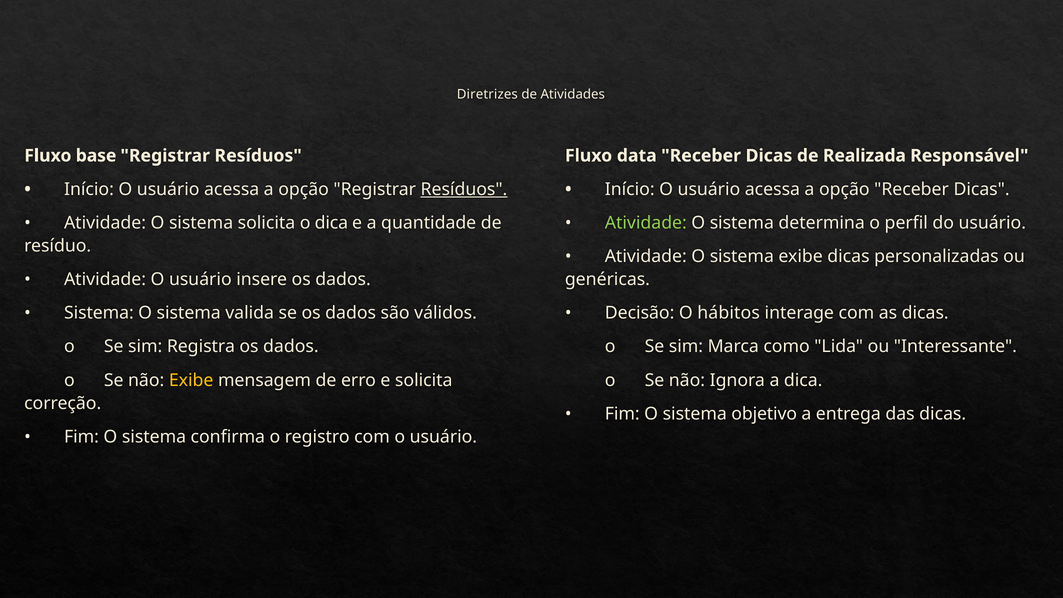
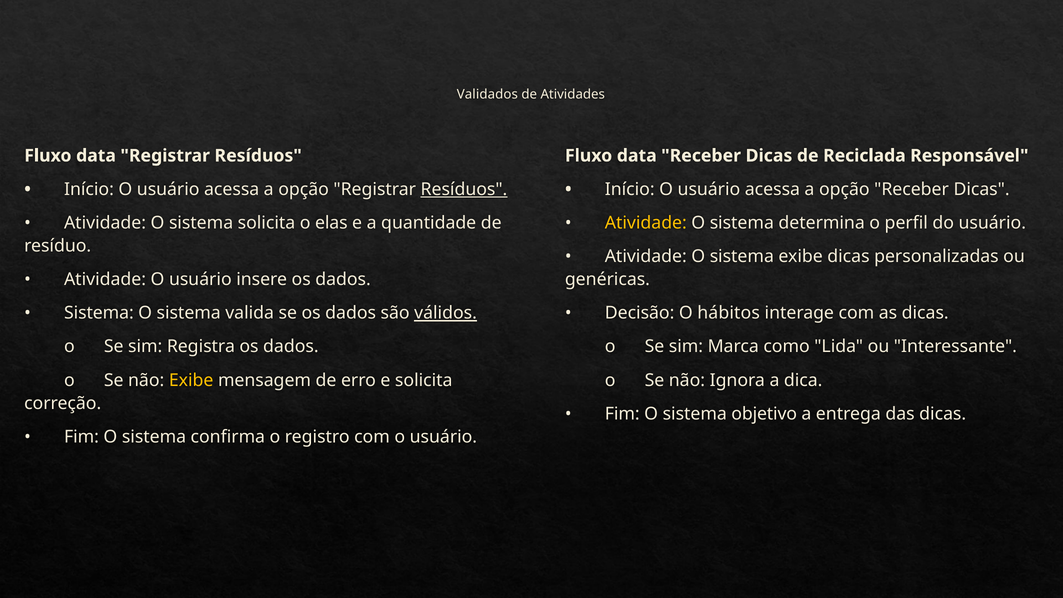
Diretrizes: Diretrizes -> Validados (487, 95)
base: base -> data (96, 156)
Realizada: Realizada -> Reciclada (864, 156)
o dica: dica -> elas (331, 223)
Atividade colour: light green -> yellow (646, 223)
válidos underline: none -> present (446, 313)
